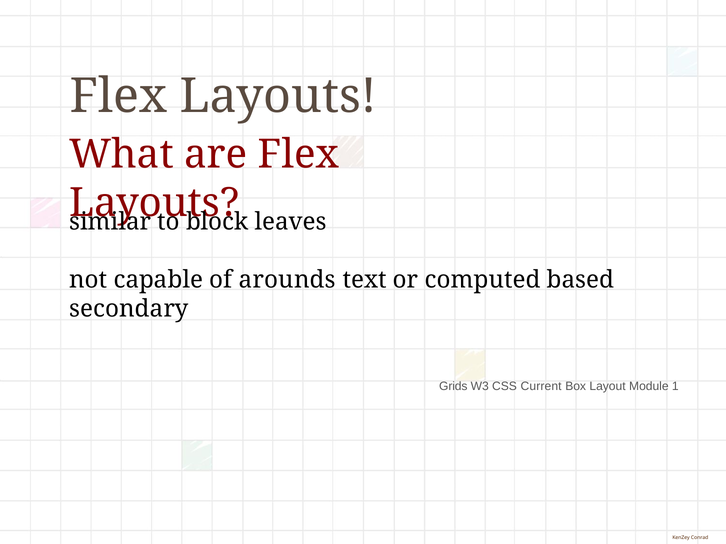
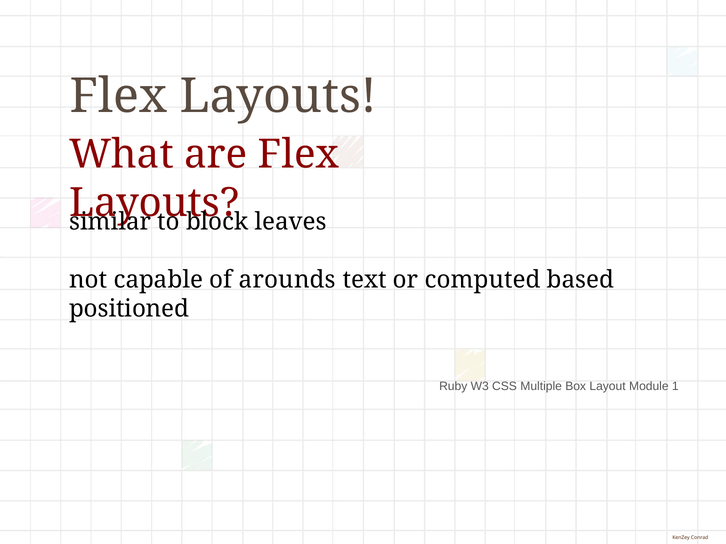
secondary: secondary -> positioned (129, 309)
Grids: Grids -> Ruby (453, 386)
Current: Current -> Multiple (541, 386)
